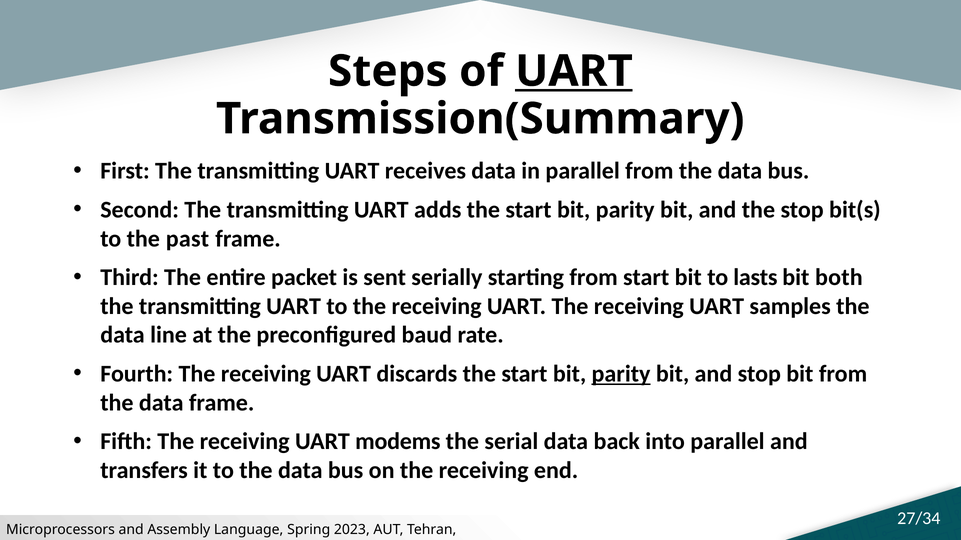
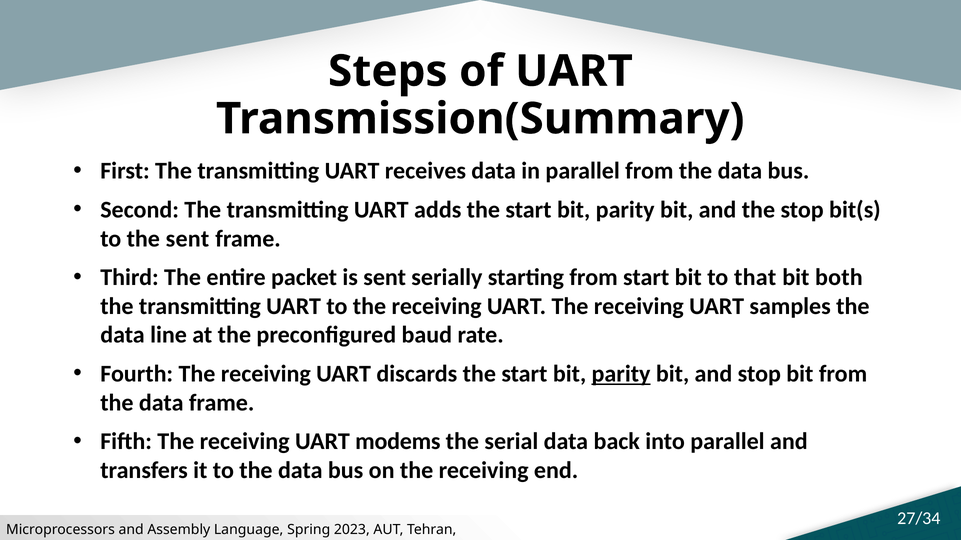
UART underline: present -> none (574, 71)
the past: past -> sent (188, 239)
lasts: lasts -> that (755, 278)
